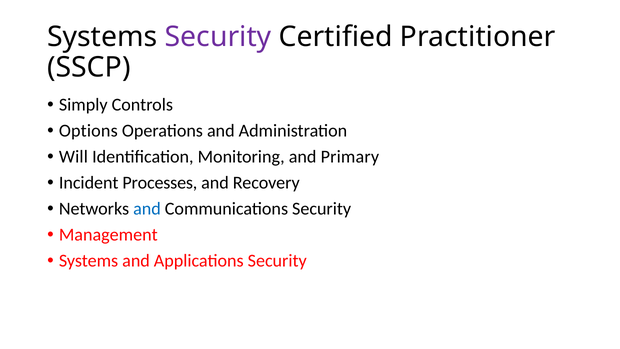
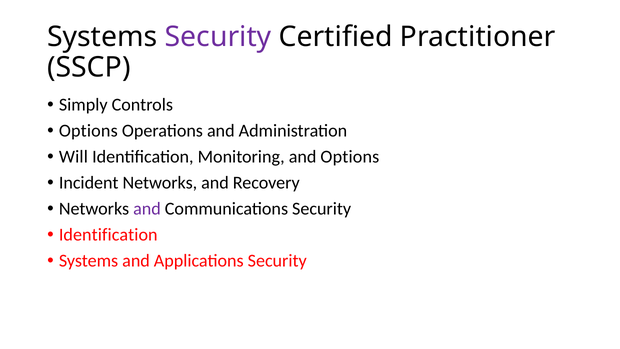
and Primary: Primary -> Options (350, 157)
Incident Processes: Processes -> Networks (160, 183)
and colour: blue -> purple (147, 209)
Management: Management -> Identification (108, 235)
